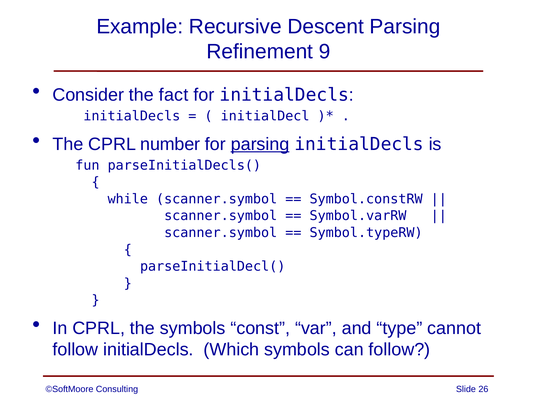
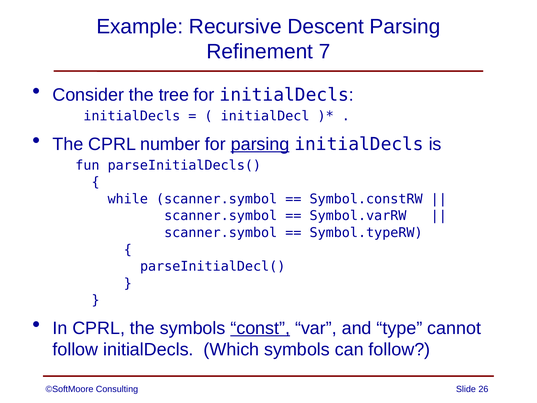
9: 9 -> 7 (325, 52)
fact: fact -> tree (174, 95)
const underline: none -> present (260, 328)
